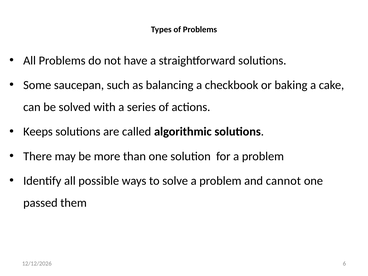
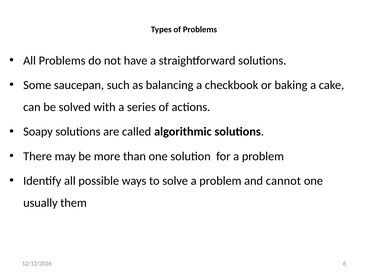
Keeps: Keeps -> Soapy (38, 132)
passed: passed -> usually (40, 203)
